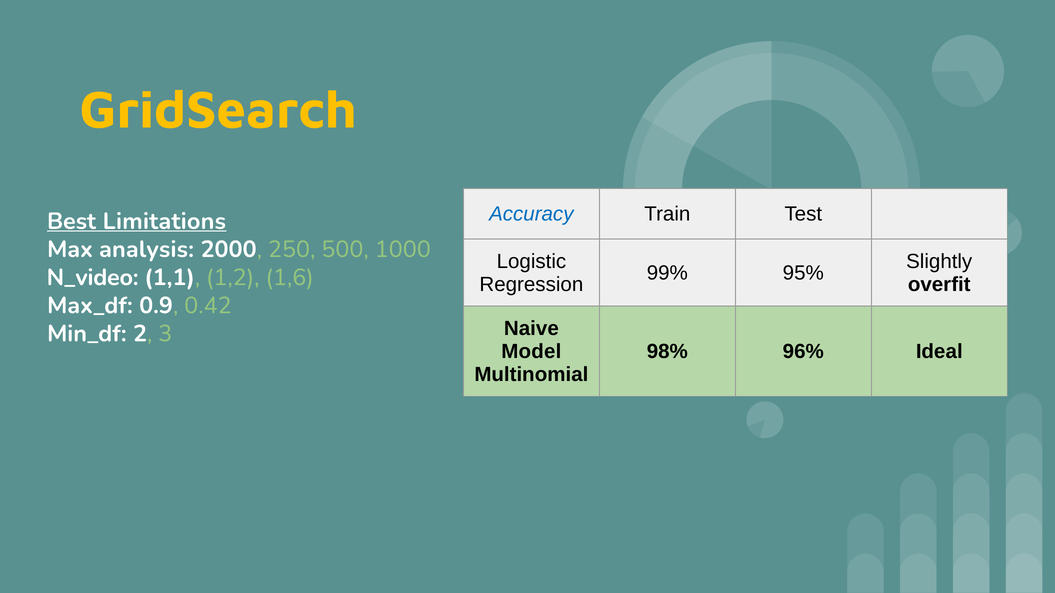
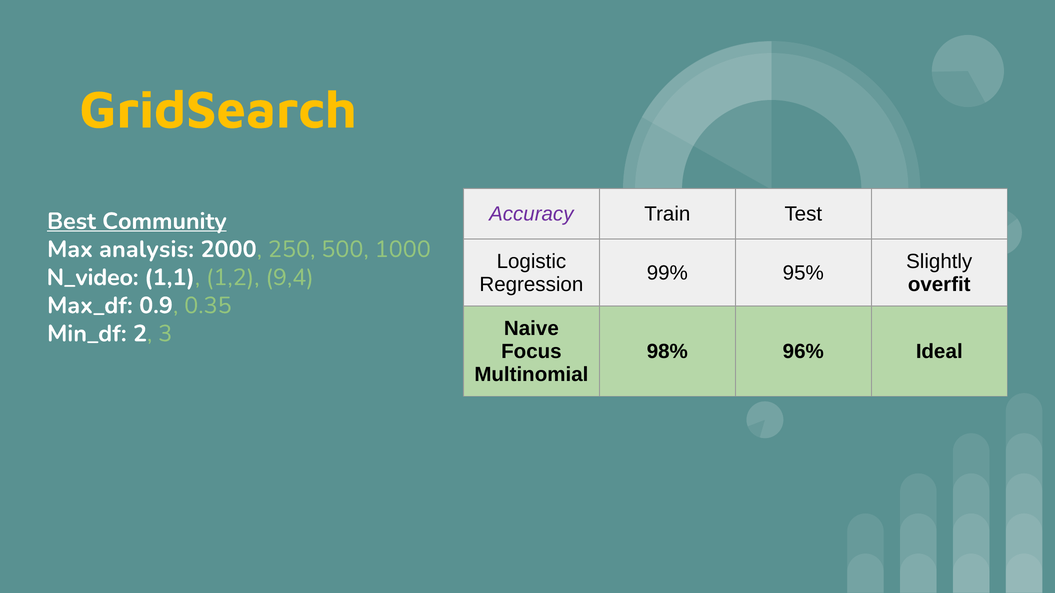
Accuracy colour: blue -> purple (531, 214)
Limitations: Limitations -> Community (164, 221)
1,6: 1,6 -> 9,4 (290, 278)
0.42: 0.42 -> 0.35 (208, 306)
Model: Model -> Focus (531, 352)
